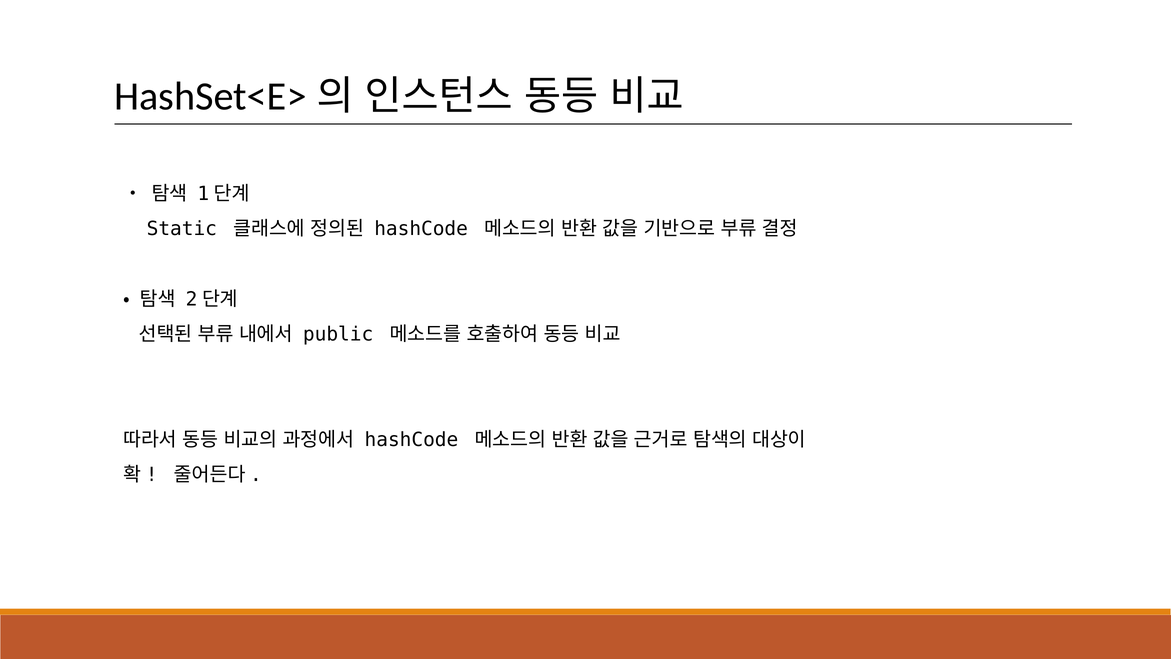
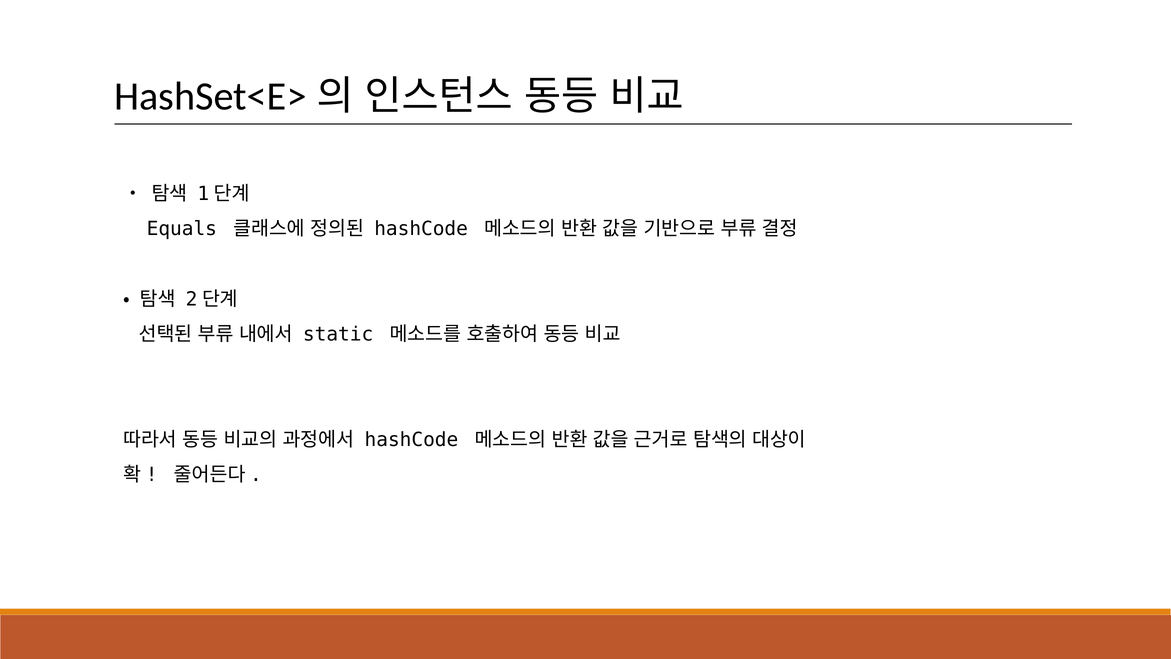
Static: Static -> Equals (182, 229)
public: public -> static (338, 334)
